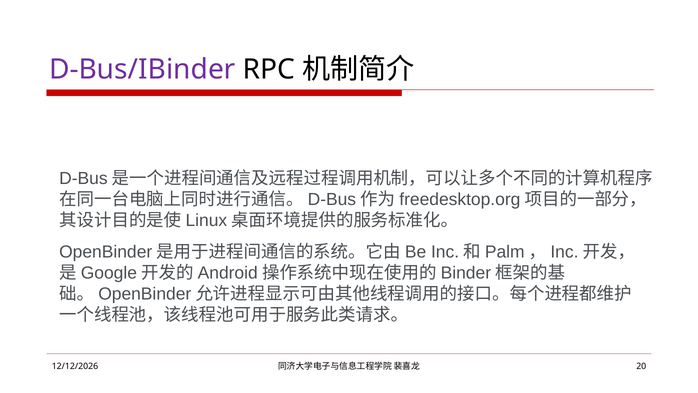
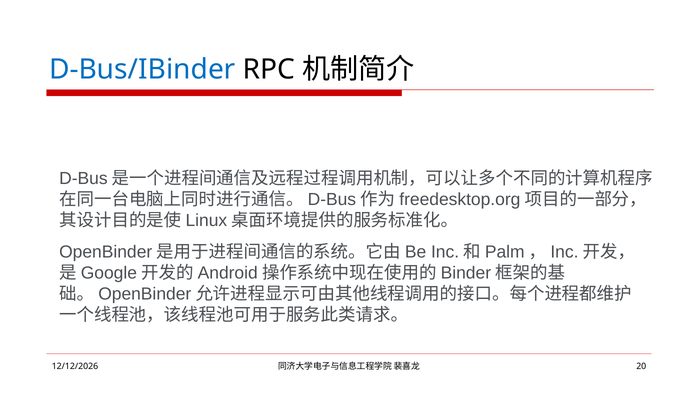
D-Bus/IBinder colour: purple -> blue (142, 70)
